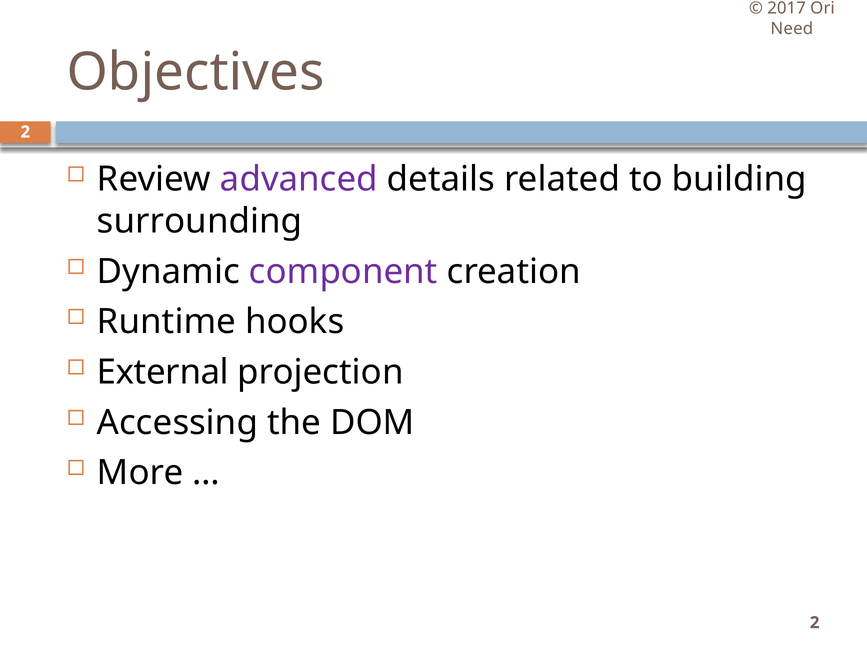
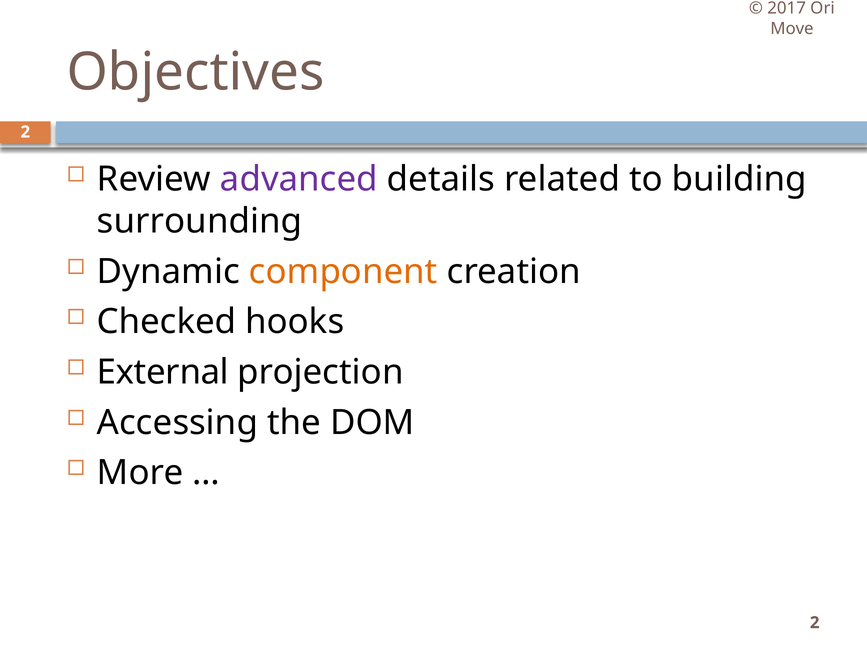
Need: Need -> Move (792, 29)
component colour: purple -> orange (343, 272)
Runtime: Runtime -> Checked (167, 322)
